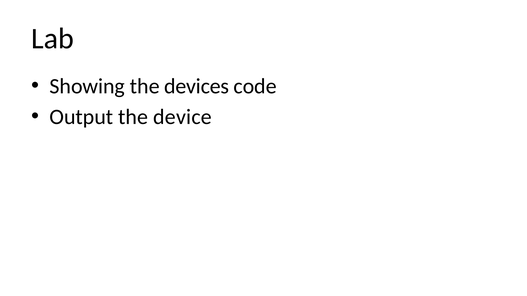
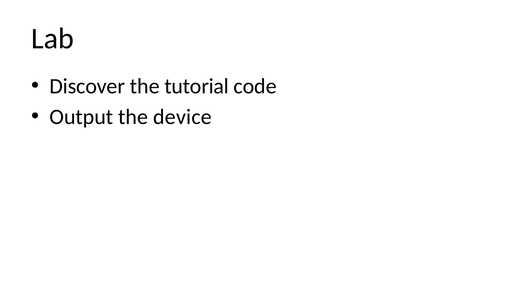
Showing: Showing -> Discover (87, 86)
devices: devices -> tutorial (197, 86)
